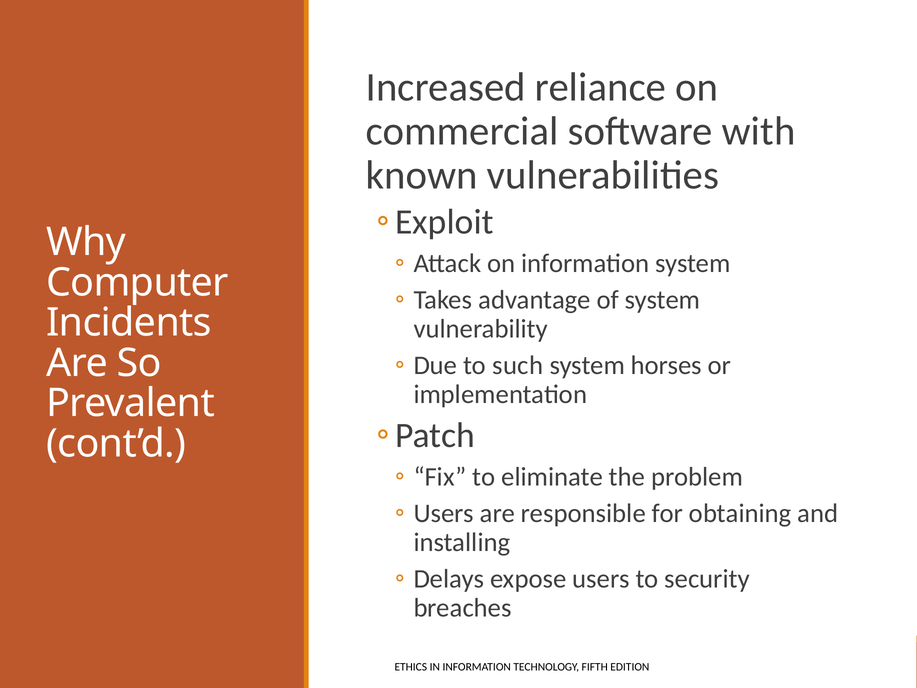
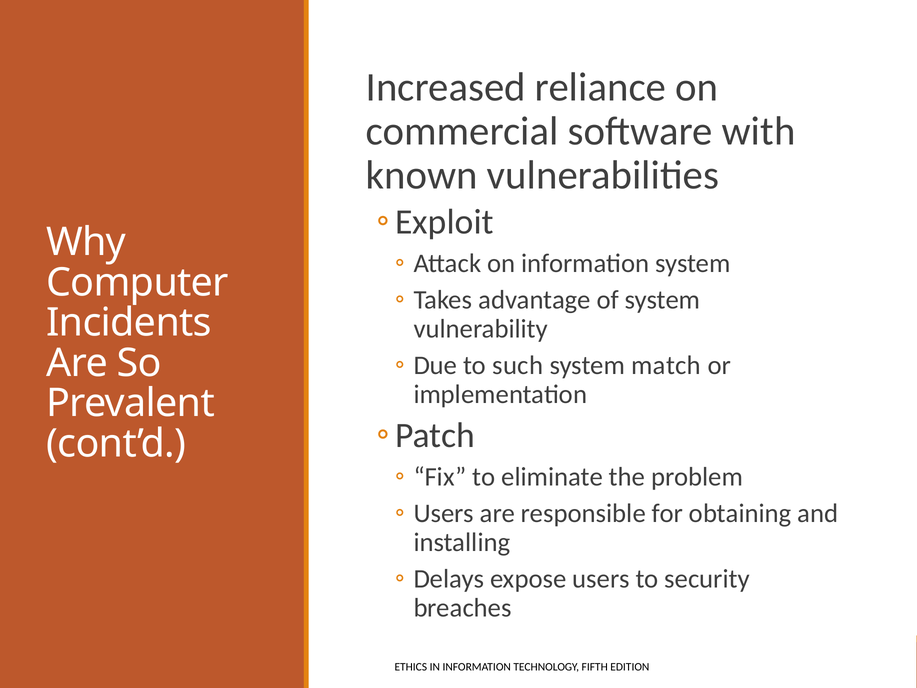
horses: horses -> match (666, 365)
